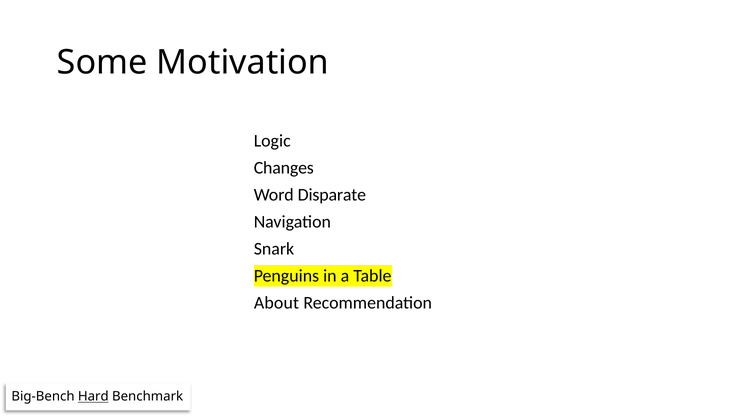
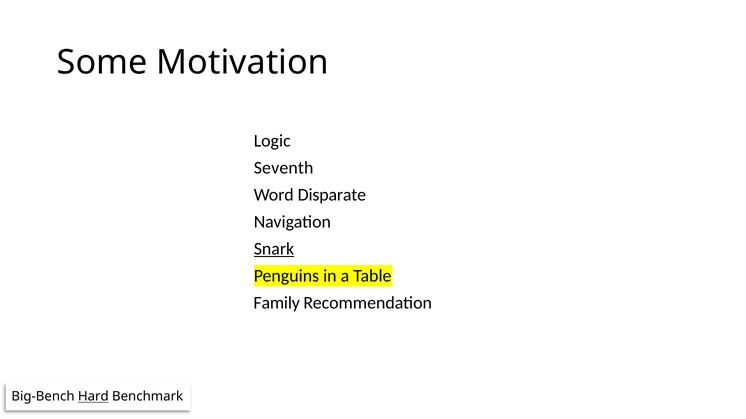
Changes: Changes -> Seventh (284, 168)
Snark underline: none -> present (274, 249)
About: About -> Family (277, 303)
